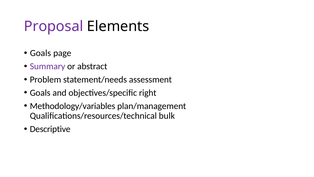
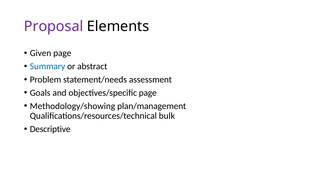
Goals: Goals -> Given (41, 53)
Summary colour: purple -> blue (47, 66)
objectives/specific right: right -> page (148, 93)
Methodology/variables: Methodology/variables -> Methodology/showing (72, 106)
